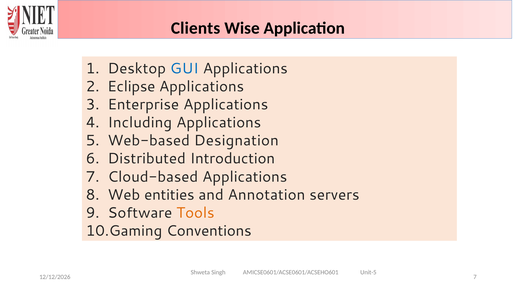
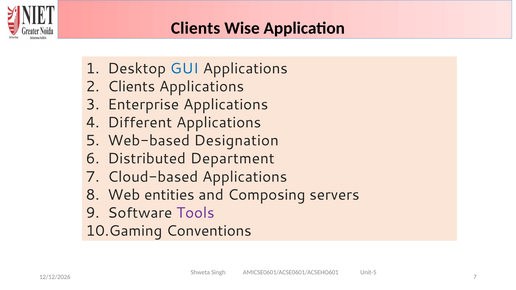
Eclipse: Eclipse -> Clients (131, 87)
Including: Including -> Different (140, 123)
Introduction: Introduction -> Department (232, 159)
Annotation: Annotation -> Composing (267, 195)
Tools colour: orange -> purple (195, 213)
